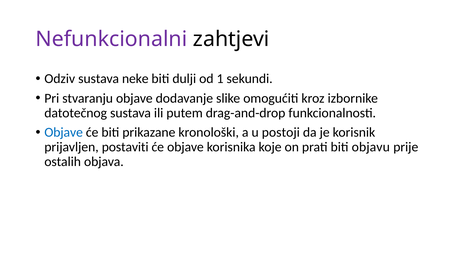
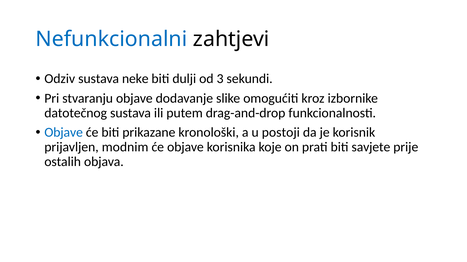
Nefunkcionalni colour: purple -> blue (111, 39)
1: 1 -> 3 (220, 79)
postaviti: postaviti -> modnim (125, 148)
objavu: objavu -> savjete (371, 148)
